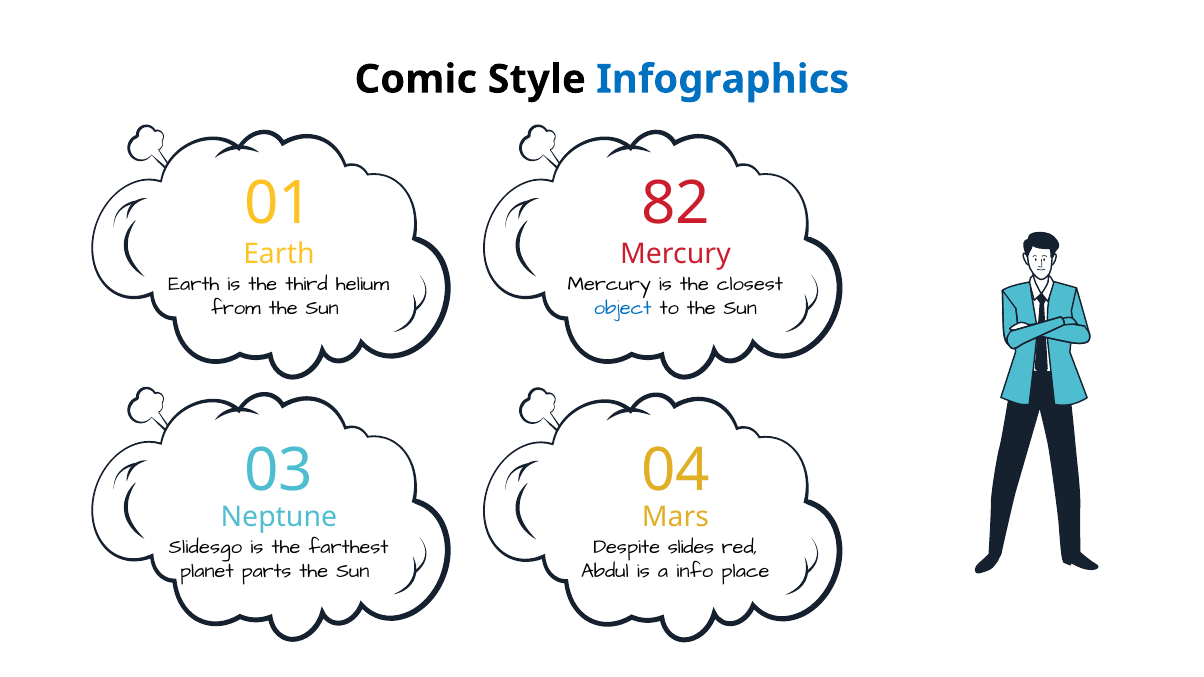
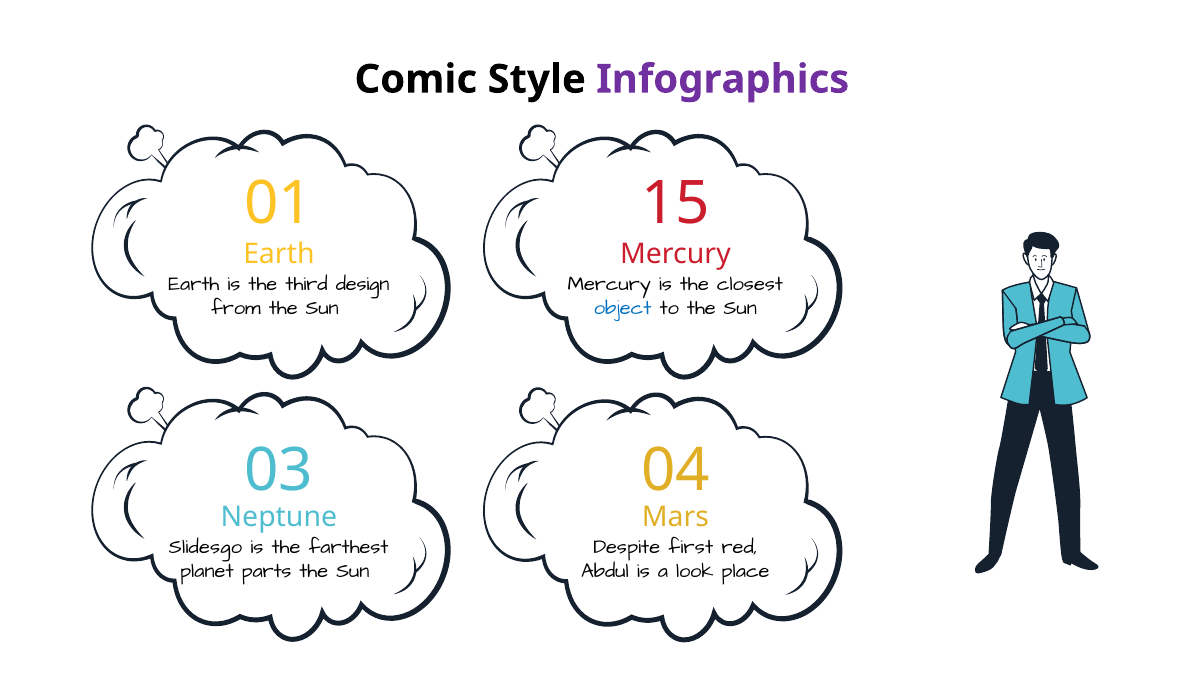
Infographics colour: blue -> purple (723, 79)
82: 82 -> 15 (675, 204)
helium: helium -> design (363, 284)
slides: slides -> first (691, 547)
info: info -> look (695, 571)
